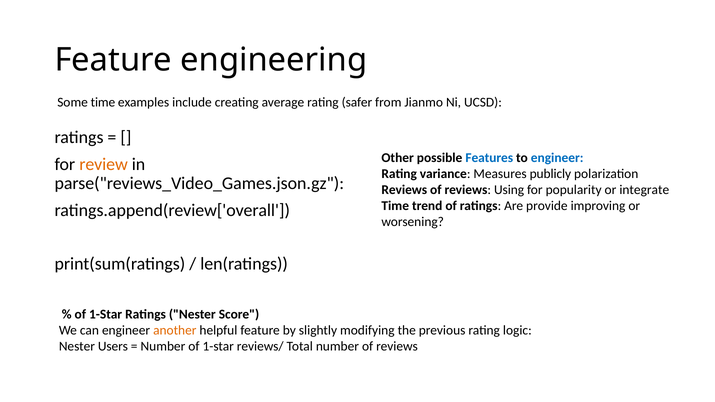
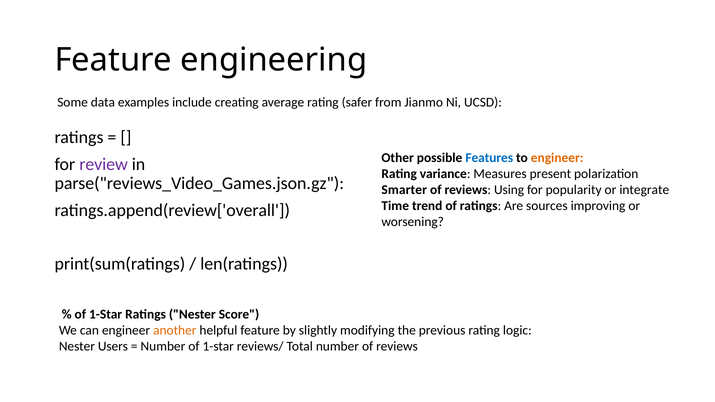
Some time: time -> data (103, 102)
engineer colour: blue -> orange (557, 158)
review colour: orange -> purple (104, 164)
publicly: publicly -> present (550, 174)
Reviews: Reviews -> Smarter (404, 190)
provide: provide -> sources (547, 206)
